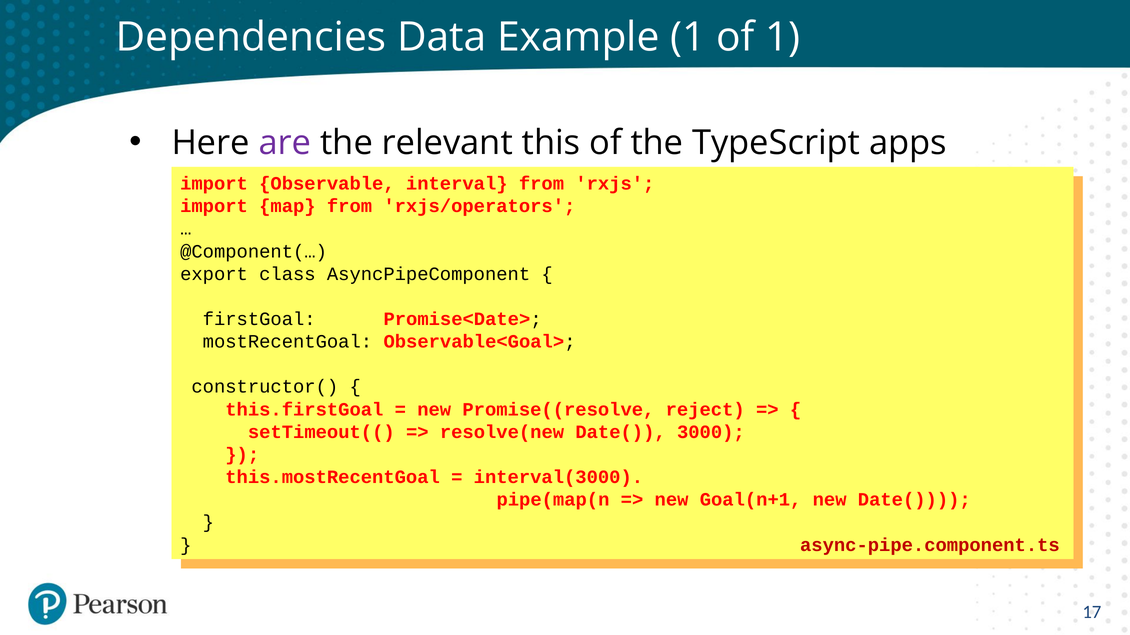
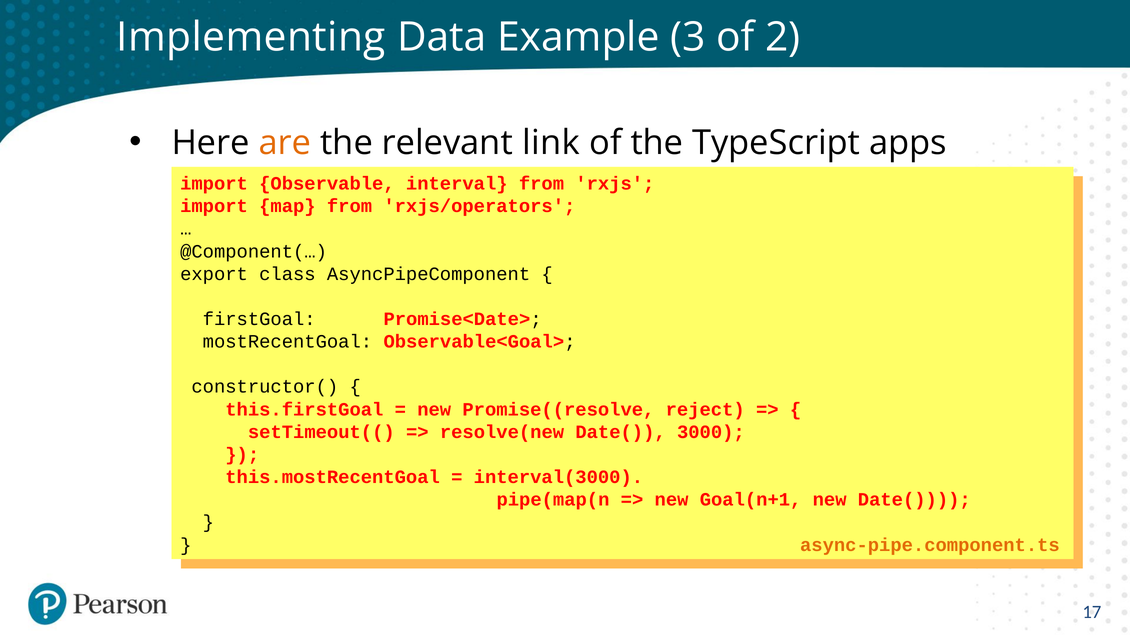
Dependencies: Dependencies -> Implementing (251, 37)
1: 1 -> 3 (688, 37)
1: 1 -> 2 (783, 37)
are colour: purple -> orange (285, 143)
this: this -> link (551, 143)
async-pipe.component.ts colour: red -> orange (930, 545)
